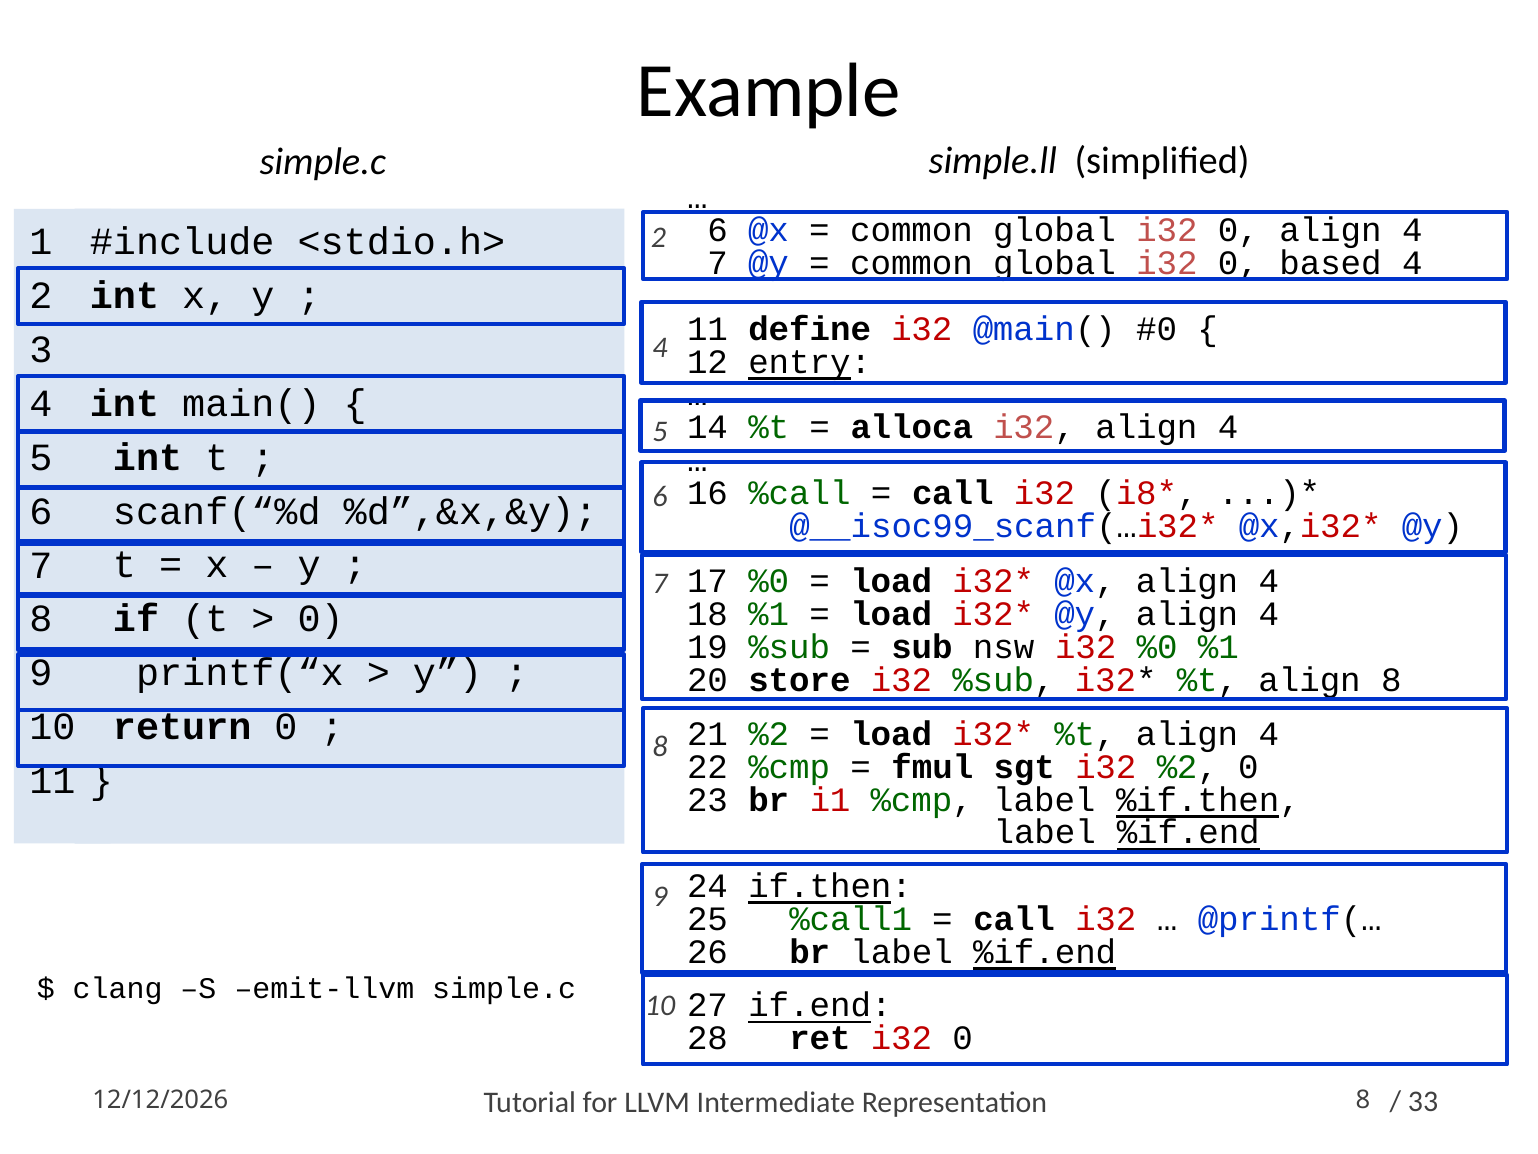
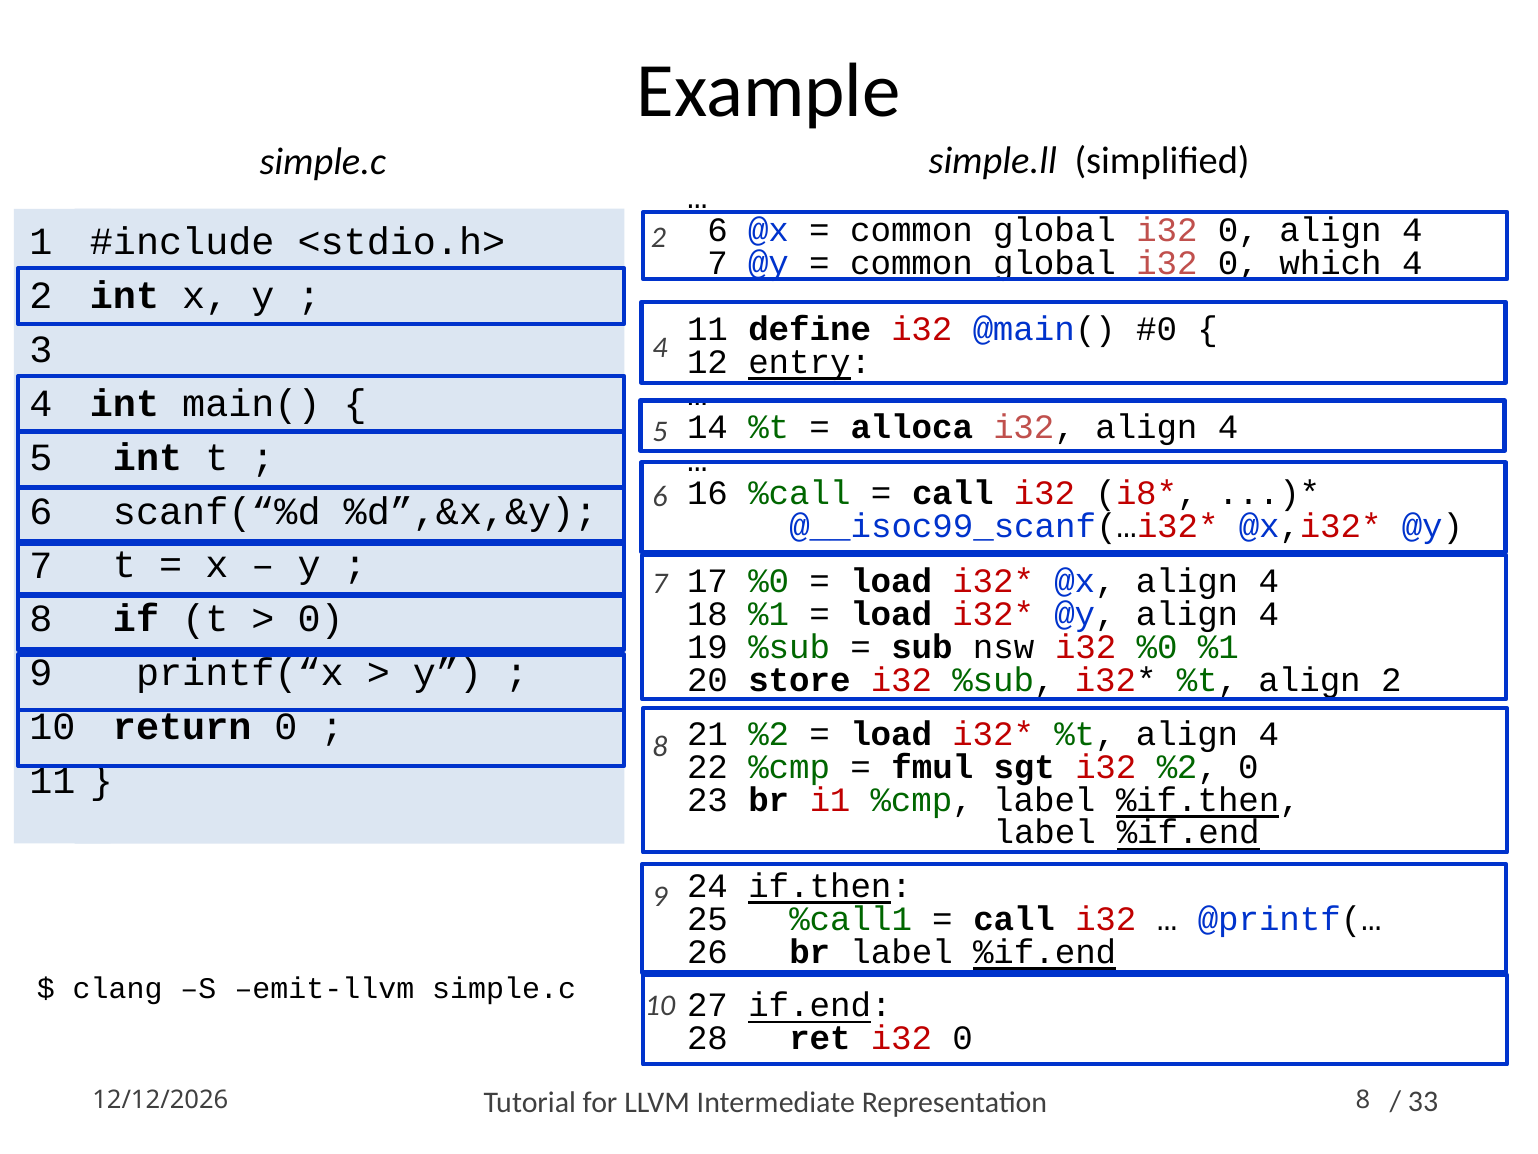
based: based -> which (1331, 263)
align 8: 8 -> 2 (1391, 680)
